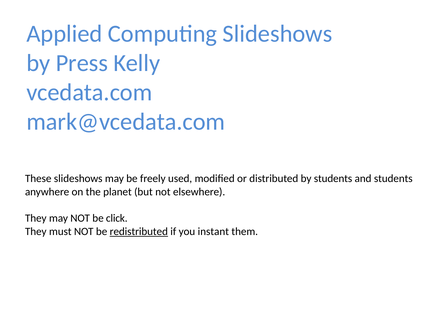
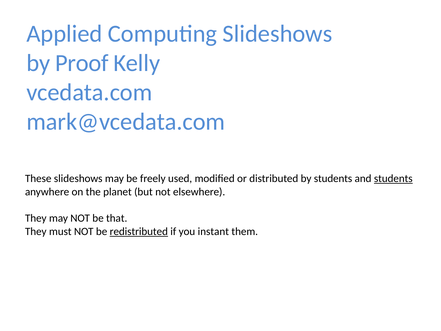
Press: Press -> Proof (82, 63)
students underline: none -> present (393, 178)
click: click -> that (117, 218)
